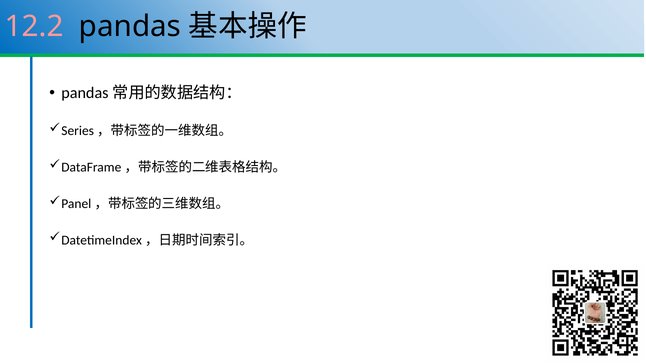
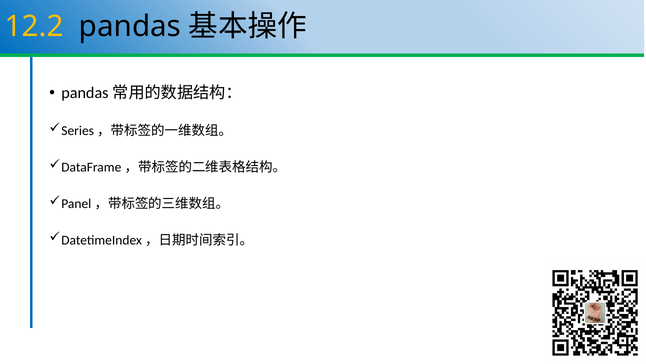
12.2 colour: pink -> yellow (34, 27)
